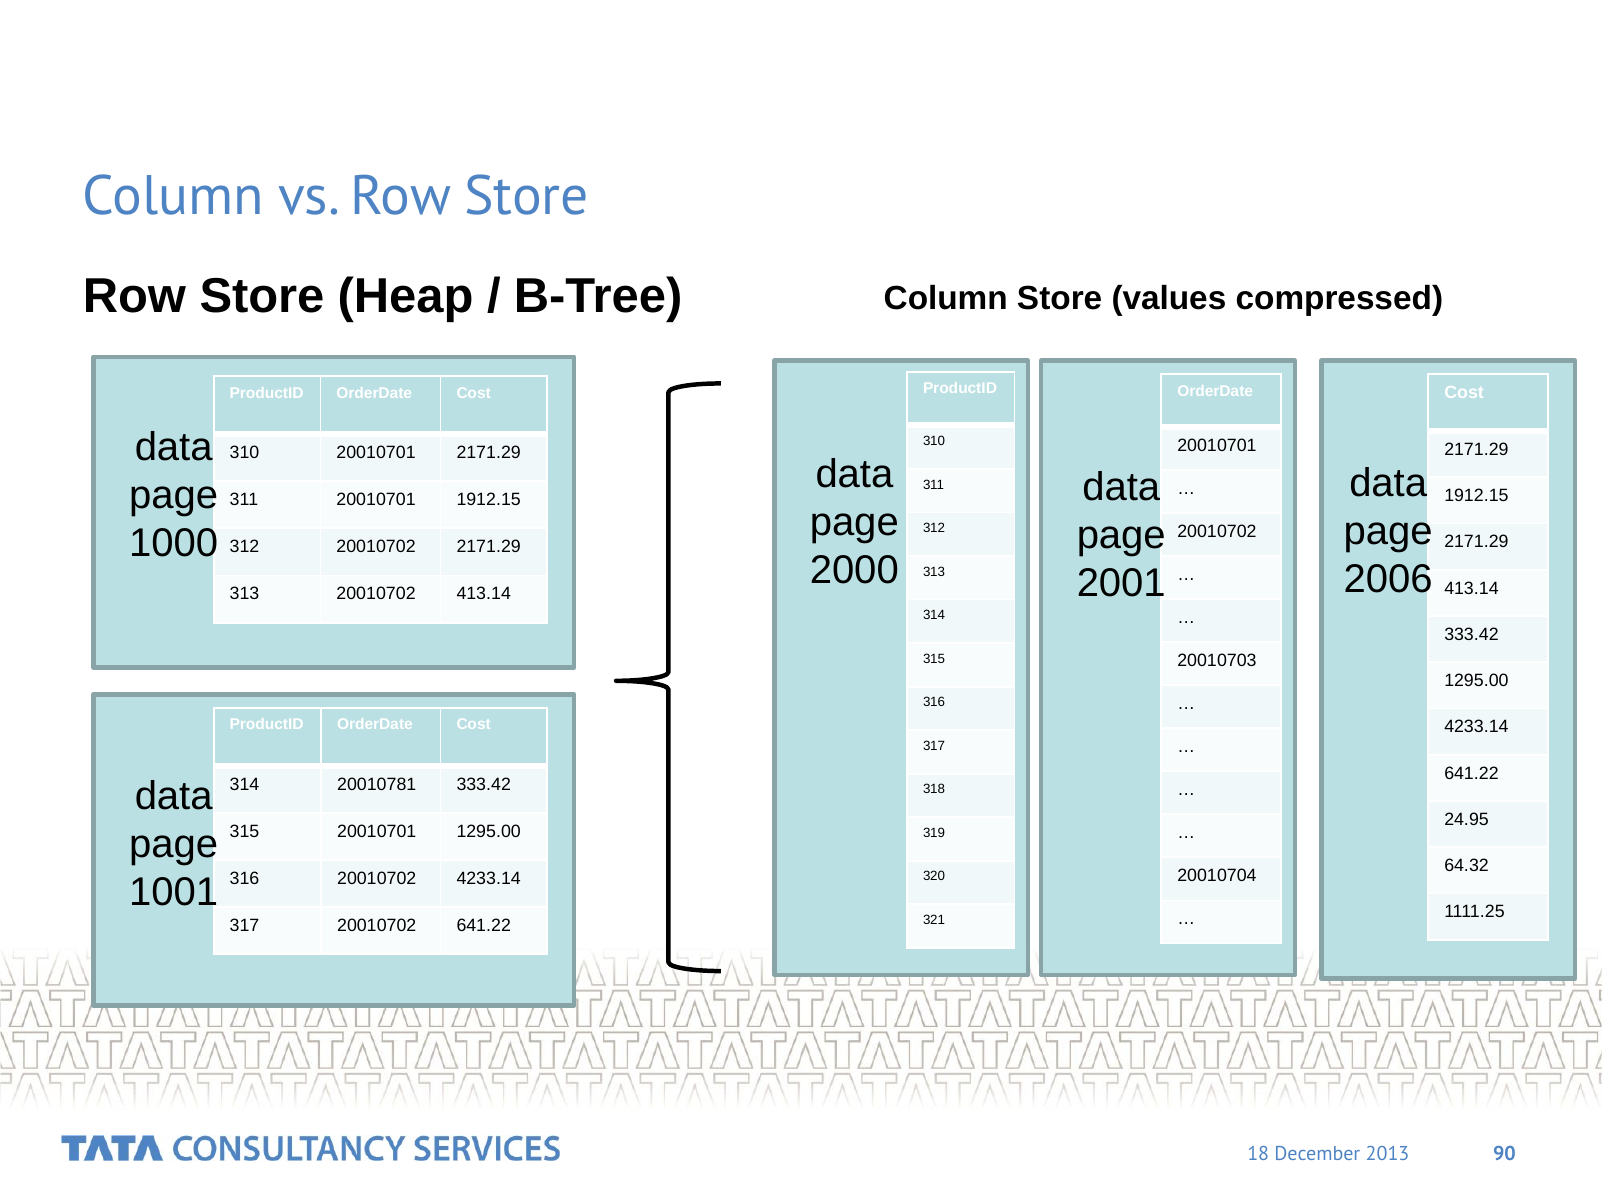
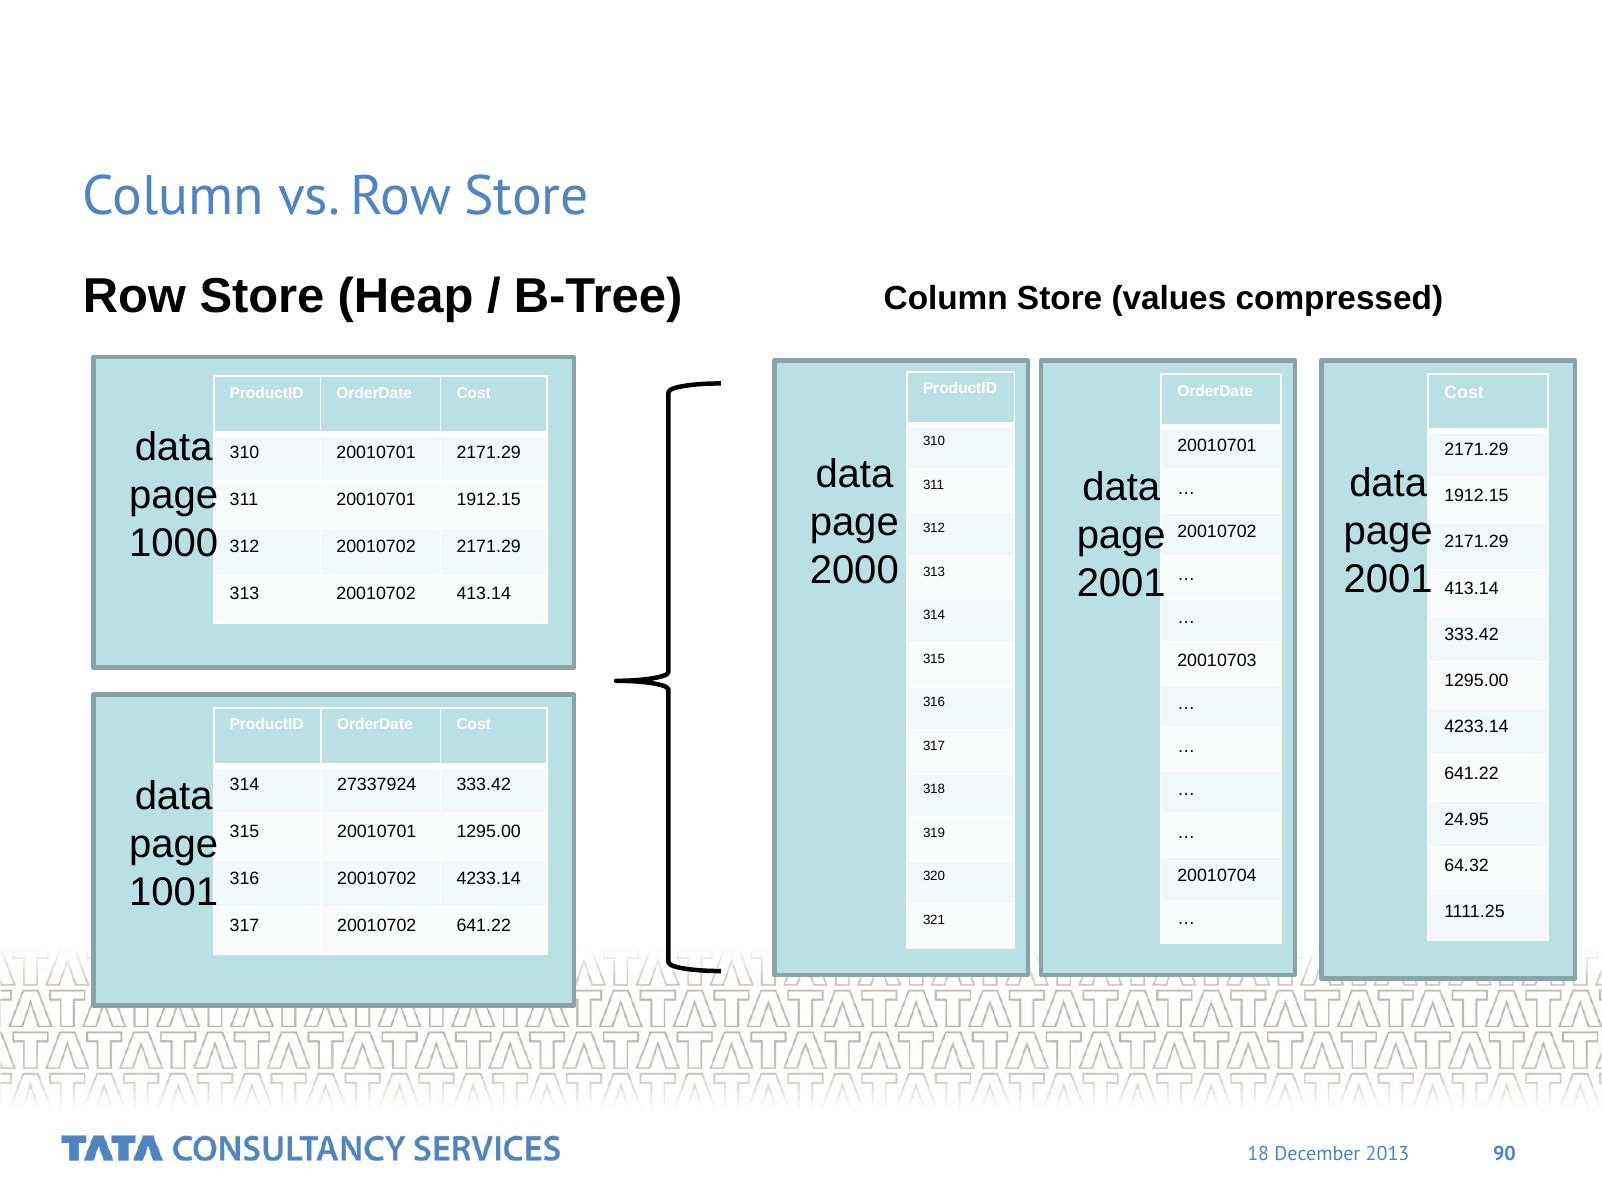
2006: 2006 -> 2001 (1388, 579)
20010781: 20010781 -> 27337924 (377, 784)
